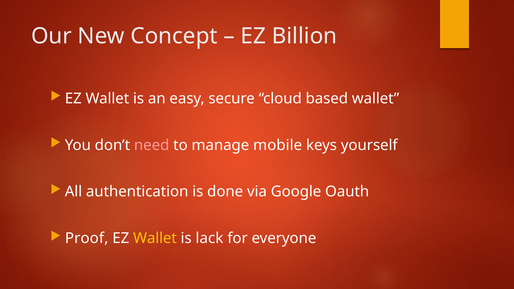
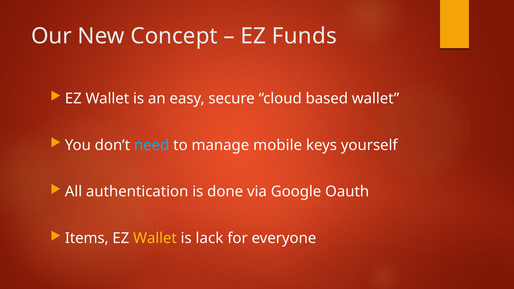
Billion: Billion -> Funds (304, 36)
need colour: pink -> light blue (152, 145)
Proof: Proof -> Items (87, 238)
